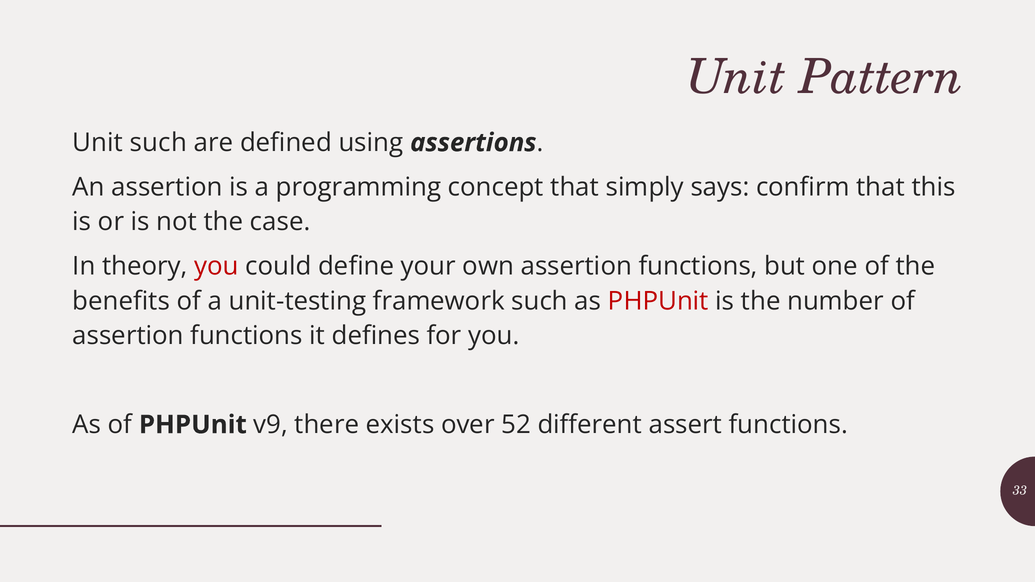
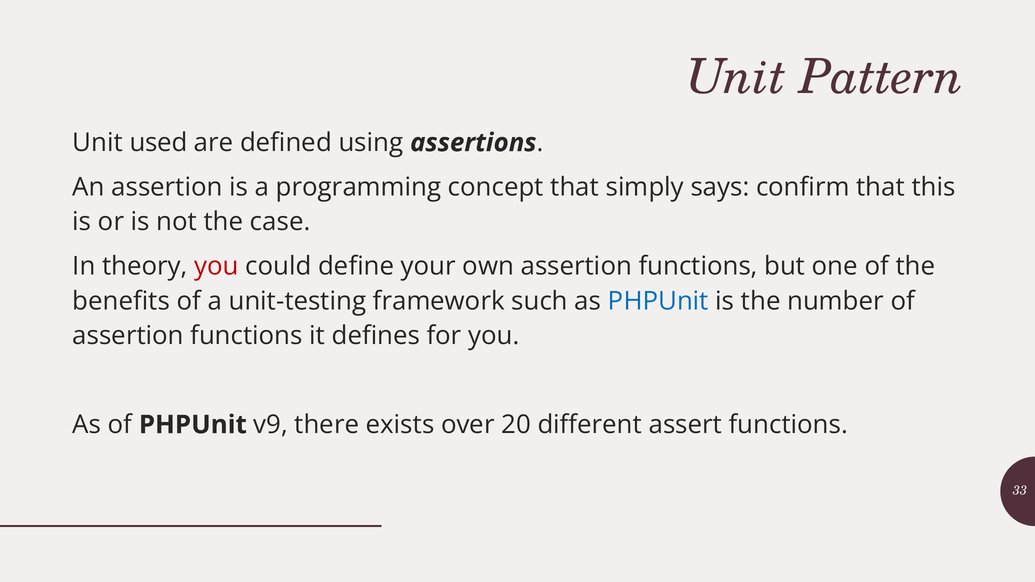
Unit such: such -> used (158, 143)
PHPUnit colour: red -> blue (658, 301)
52: 52 -> 20 (516, 425)
